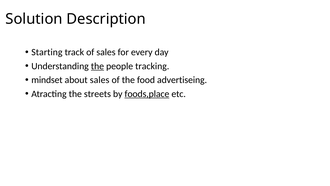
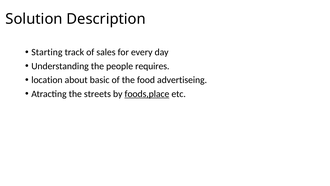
the underline: present -> none (97, 66)
tracking: tracking -> requires (152, 66)
mindset: mindset -> location (47, 80)
about sales: sales -> basic (100, 80)
